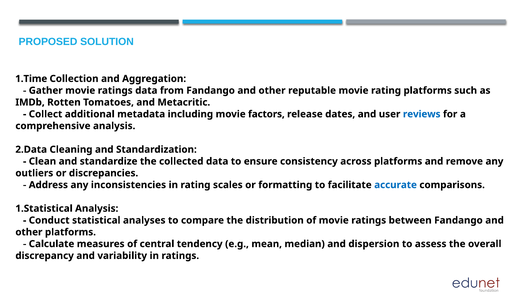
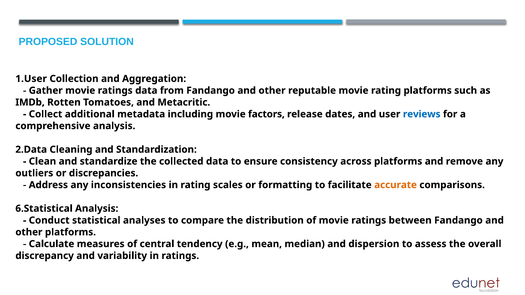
1.Time: 1.Time -> 1.User (31, 79)
accurate colour: blue -> orange (396, 185)
1.Statistical: 1.Statistical -> 6.Statistical (44, 209)
